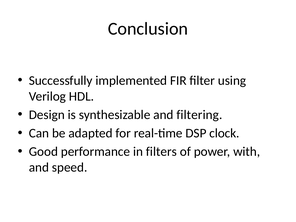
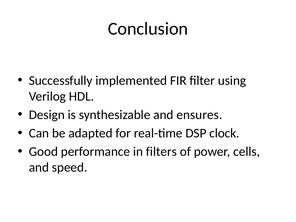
filtering: filtering -> ensures (199, 115)
with: with -> cells (247, 152)
